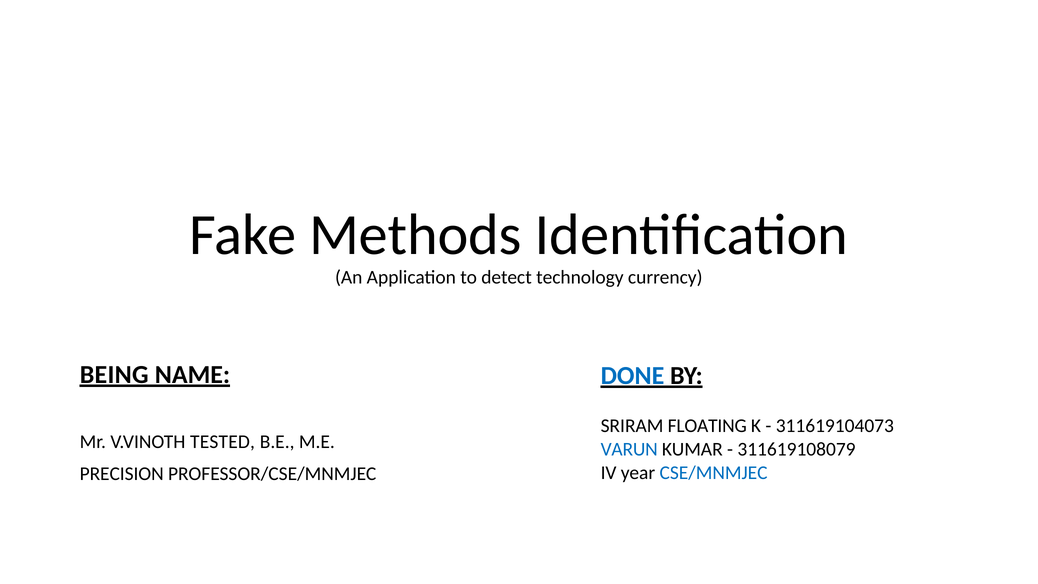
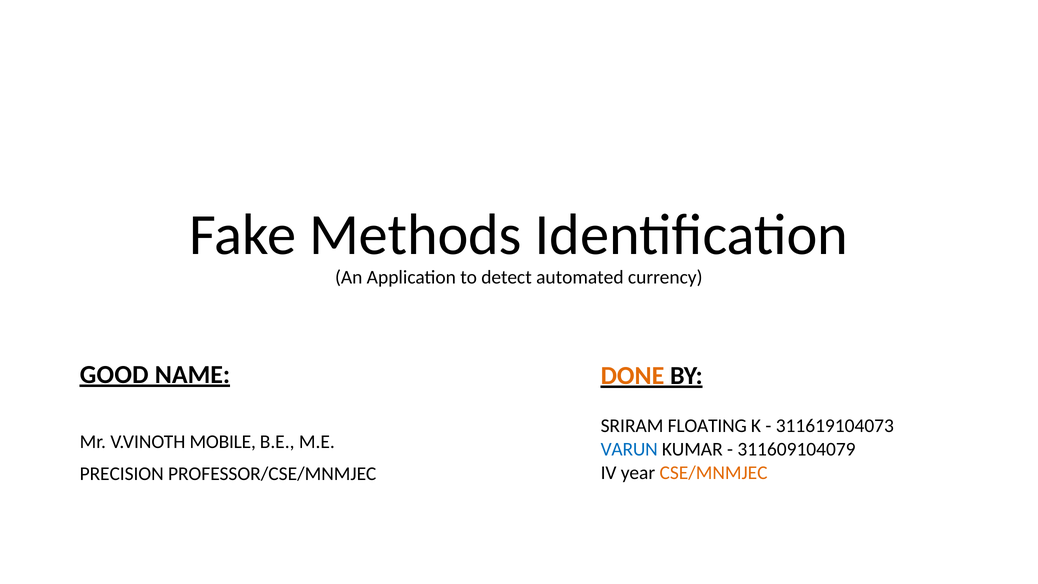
technology: technology -> automated (580, 277)
BEING: BEING -> GOOD (114, 374)
DONE colour: blue -> orange (632, 376)
TESTED: TESTED -> MOBILE (223, 442)
311619108079: 311619108079 -> 311609104079 (797, 449)
CSE/MNMJEC colour: blue -> orange (714, 473)
